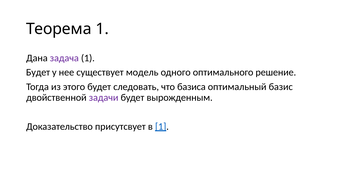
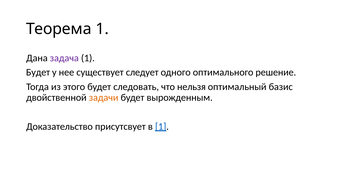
модель: модель -> следует (142, 73)
базиса: базиса -> нельзя (191, 87)
задачи colour: purple -> orange (104, 98)
